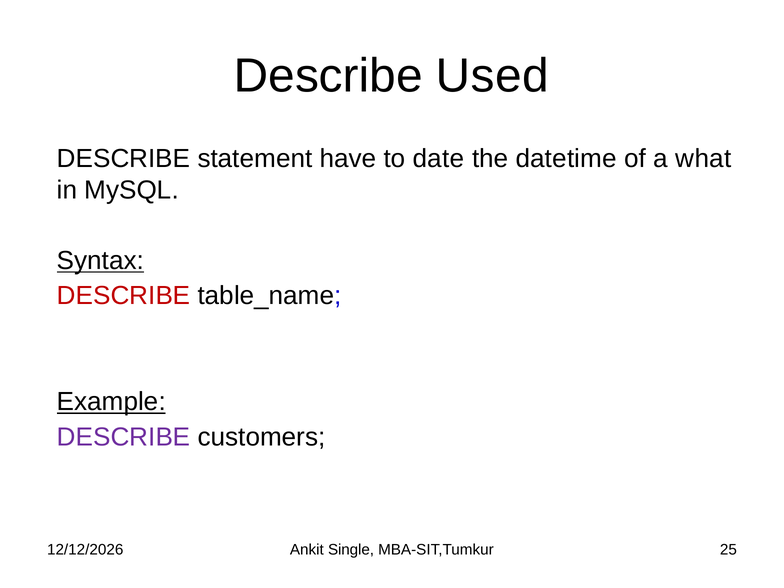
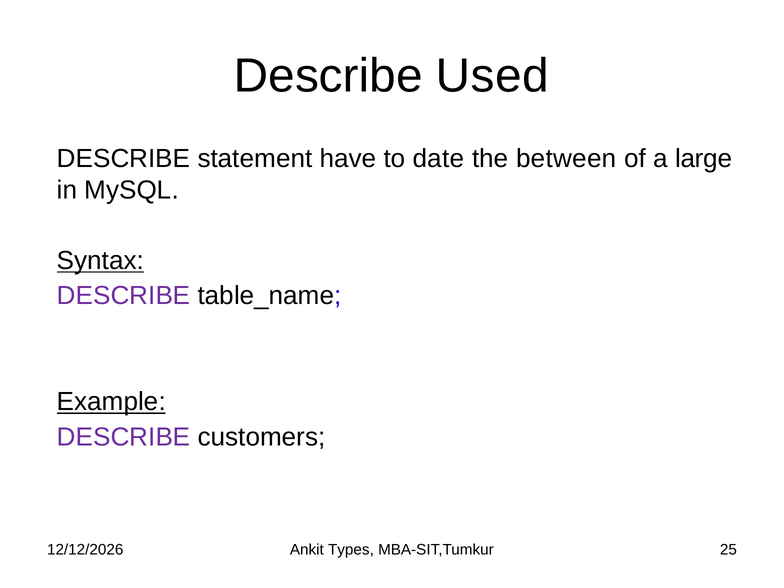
datetime: datetime -> between (566, 159)
what: what -> large (704, 159)
DESCRIBE colour: red -> purple (124, 296)
Single: Single -> Types (351, 550)
